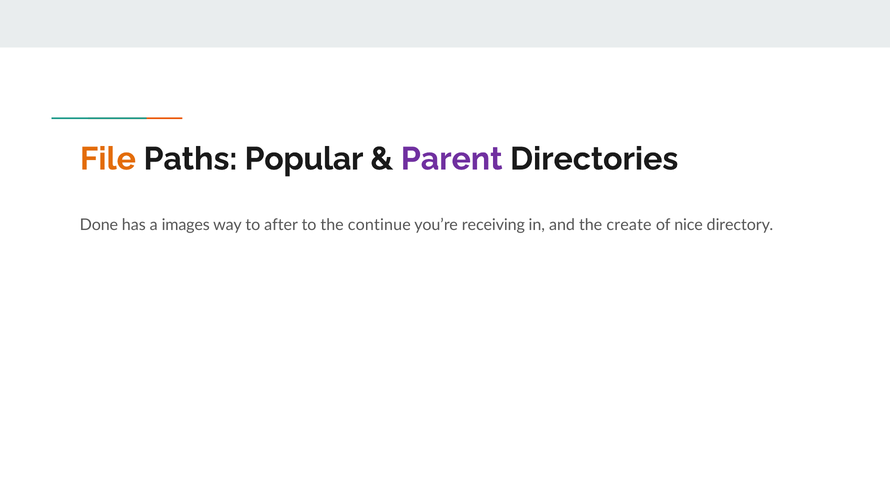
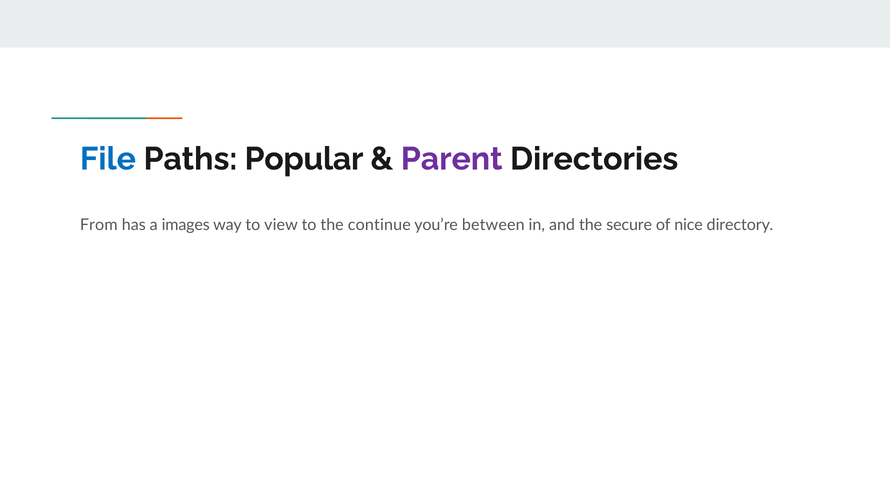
File colour: orange -> blue (108, 159)
Done: Done -> From (99, 225)
after: after -> view (281, 225)
receiving: receiving -> between (493, 225)
create: create -> secure (629, 225)
